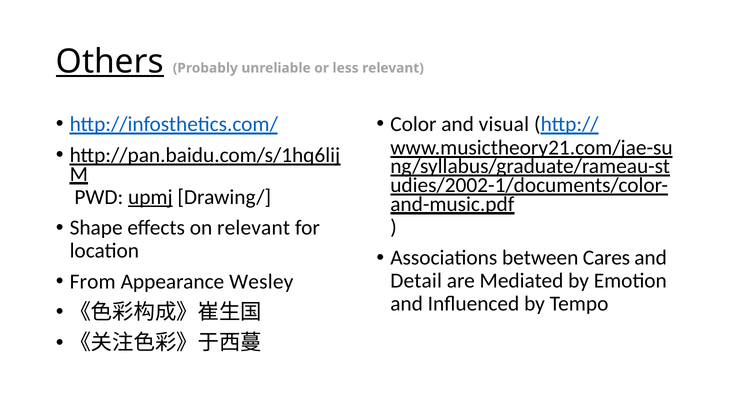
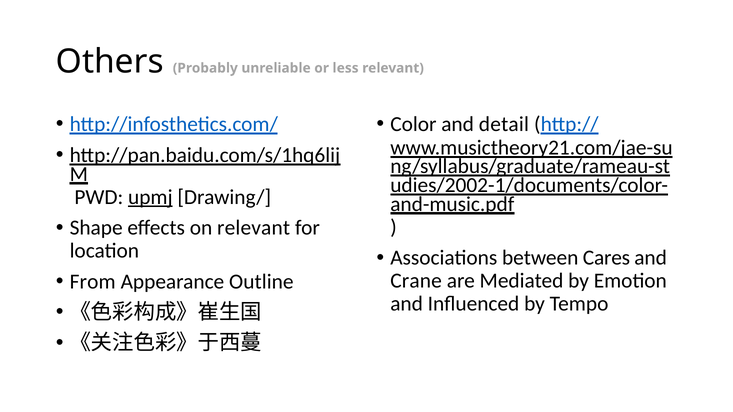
Others underline: present -> none (110, 62)
visual: visual -> detail (504, 124)
Wesley: Wesley -> Outline (261, 282)
Detail: Detail -> Crane (416, 281)
